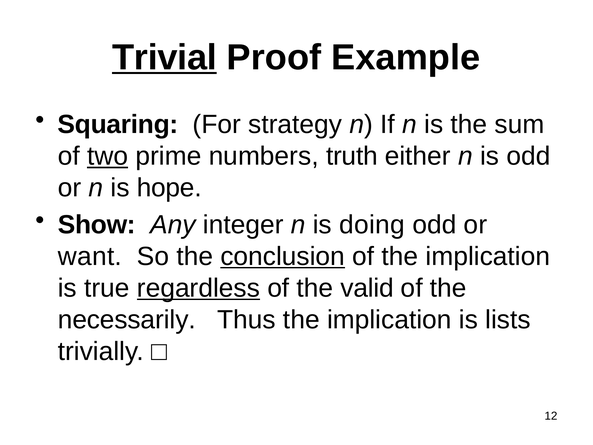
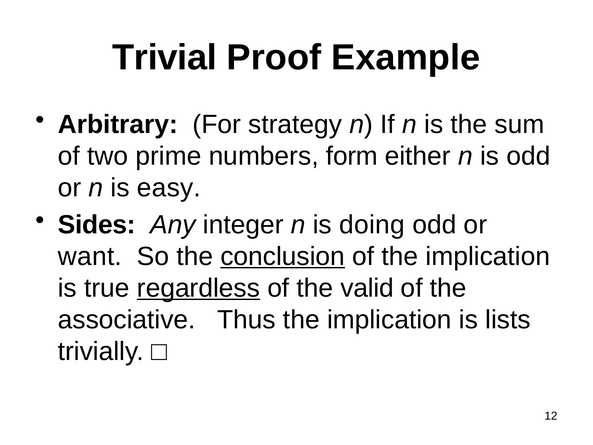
Trivial underline: present -> none (164, 57)
Squaring: Squaring -> Arbitrary (118, 124)
two underline: present -> none (108, 156)
truth: truth -> form (352, 156)
hope: hope -> easy (169, 188)
Show: Show -> Sides (97, 225)
necessarily: necessarily -> associative (127, 319)
